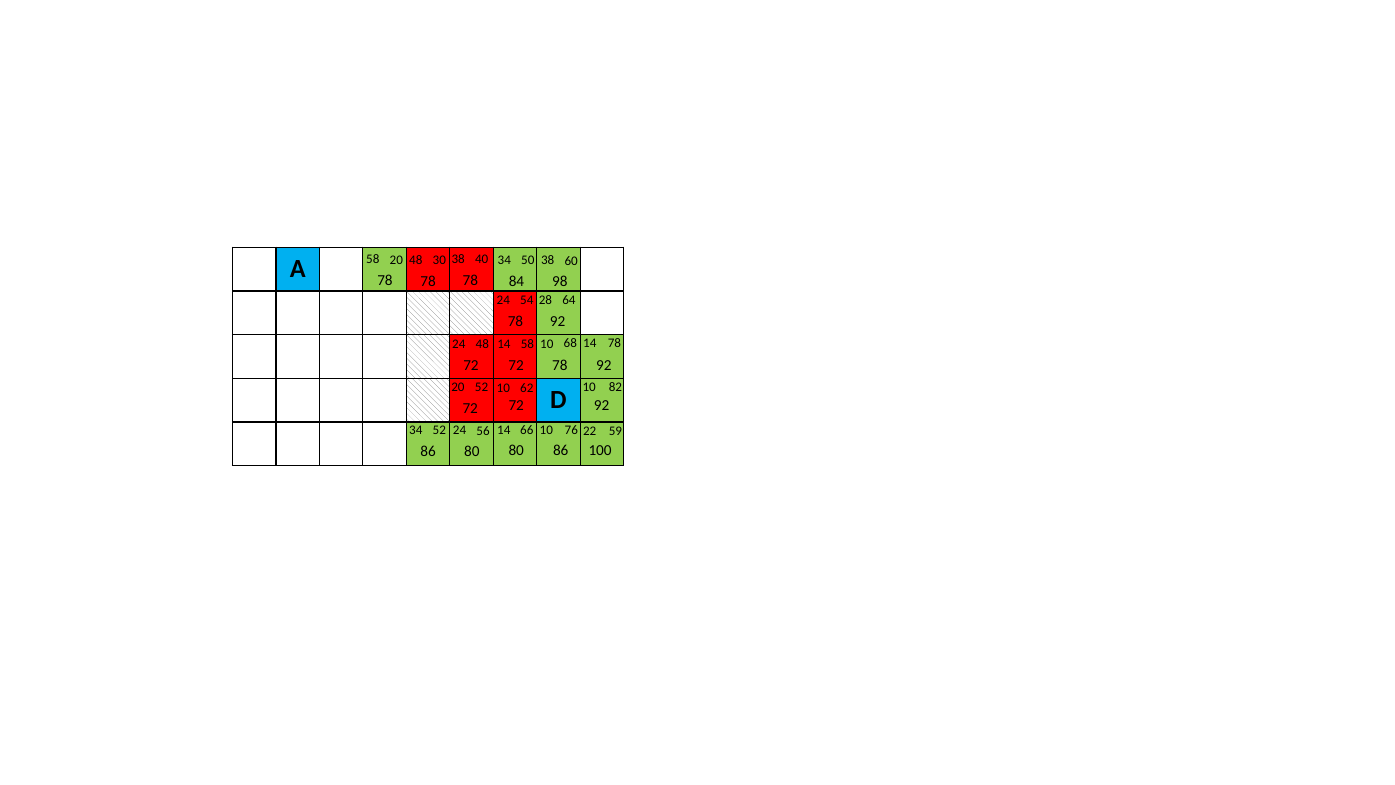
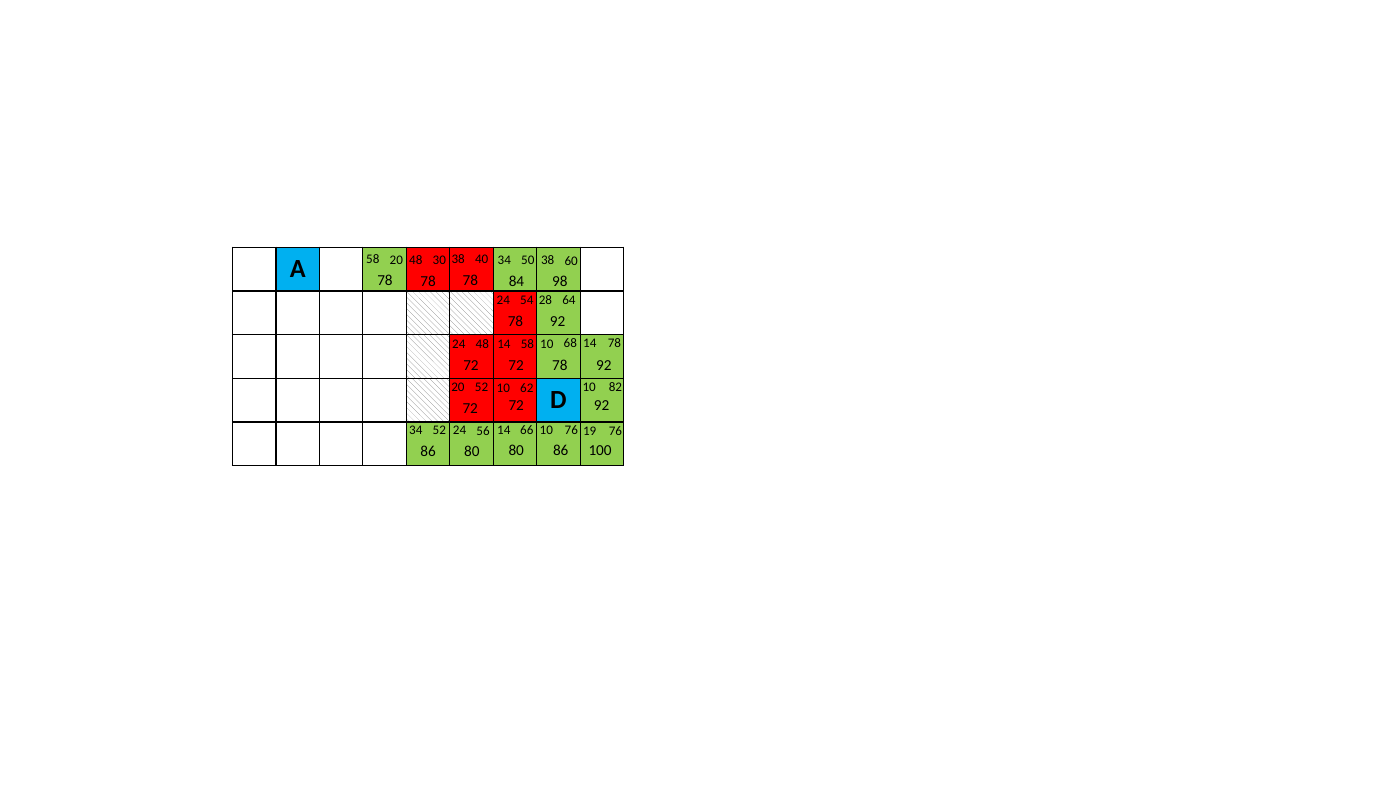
22: 22 -> 19 (590, 431)
76 59: 59 -> 76 (615, 431)
